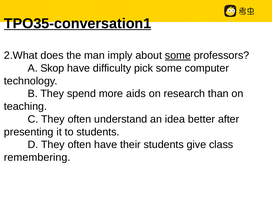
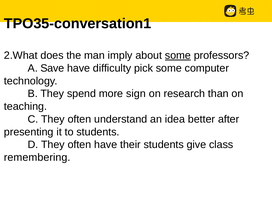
TPO35-conversation1 underline: present -> none (78, 23)
Skop: Skop -> Save (52, 68)
aids: aids -> sign (136, 94)
